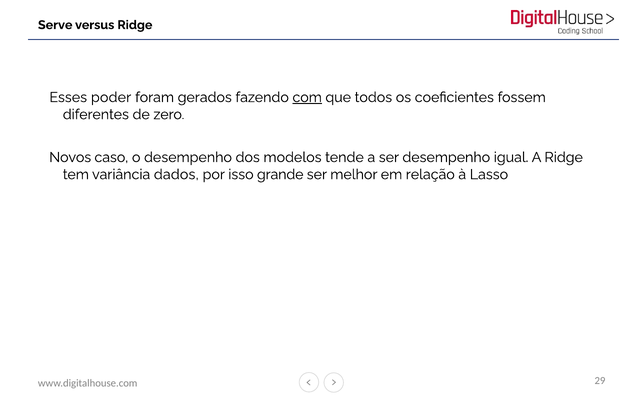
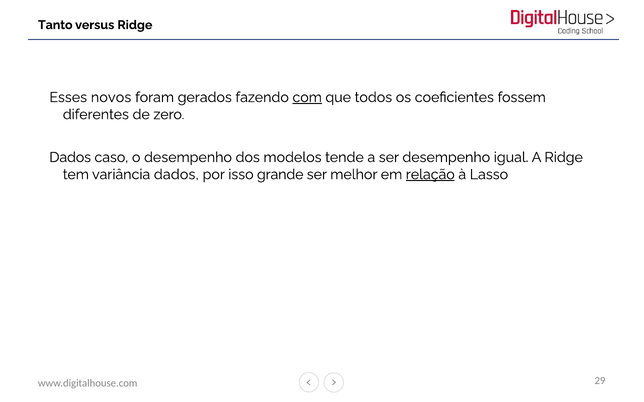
Serve: Serve -> Tanto (55, 25)
poder: poder -> novos (111, 97)
Novos: Novos -> Dados (70, 157)
relação underline: none -> present (430, 175)
